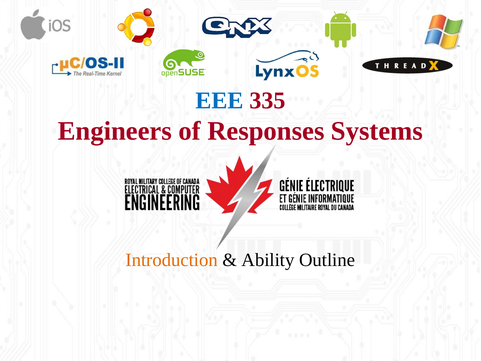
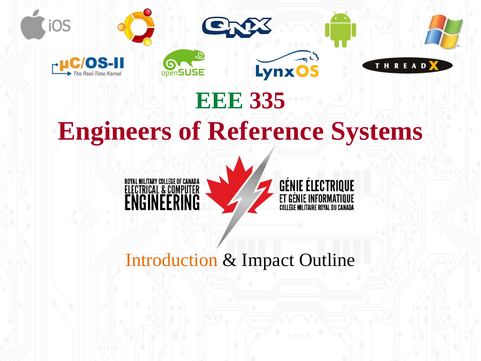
EEE colour: blue -> green (219, 100)
Responses: Responses -> Reference (266, 131)
Ability: Ability -> Impact (268, 260)
